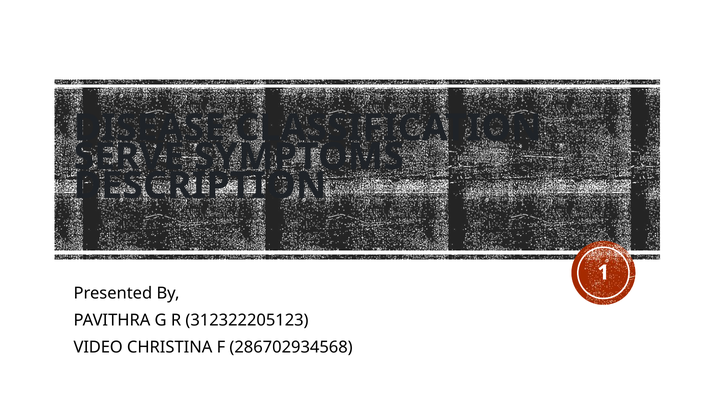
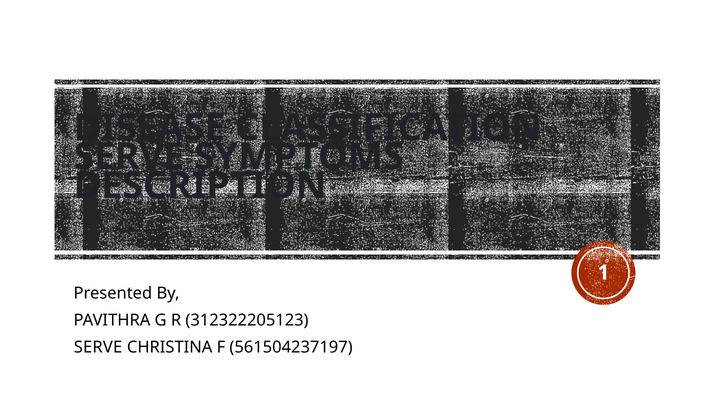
VIDEO: VIDEO -> SERVE (98, 347)
286702934568: 286702934568 -> 561504237197 (291, 347)
